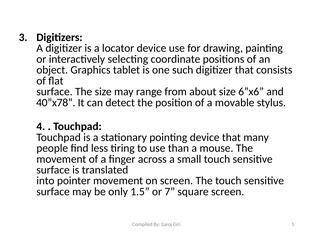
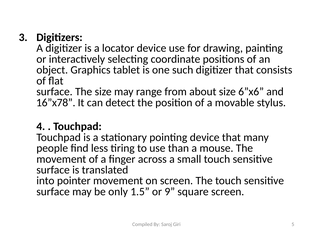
40”x78: 40”x78 -> 16”x78 (56, 102)
7: 7 -> 9 (170, 191)
